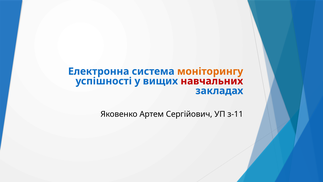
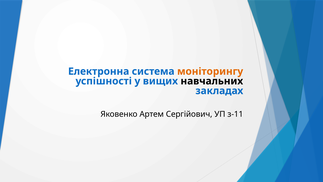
навчальних colour: red -> black (212, 81)
